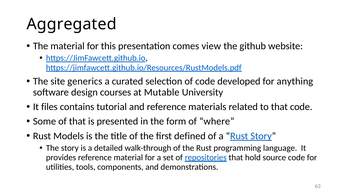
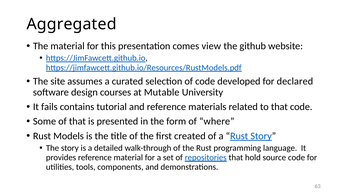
generics: generics -> assumes (85, 81)
anything: anything -> declared (295, 81)
files: files -> fails (49, 107)
defined: defined -> created (190, 136)
